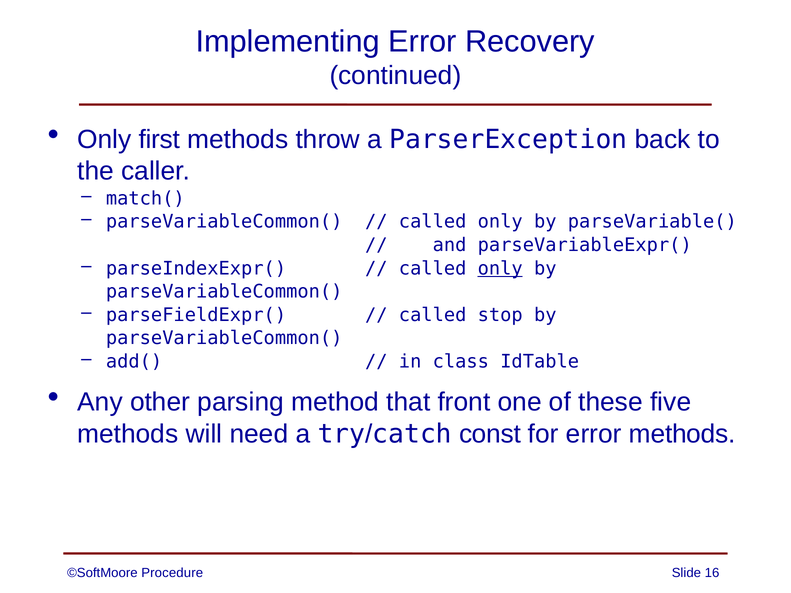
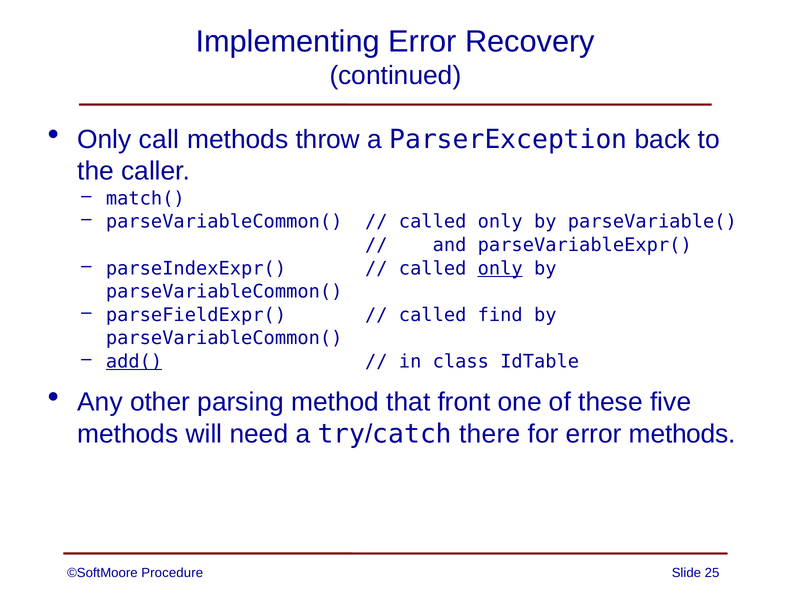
first: first -> call (159, 140)
stop: stop -> find (500, 315)
add( underline: none -> present (134, 362)
const: const -> there (490, 434)
16: 16 -> 25 (712, 573)
